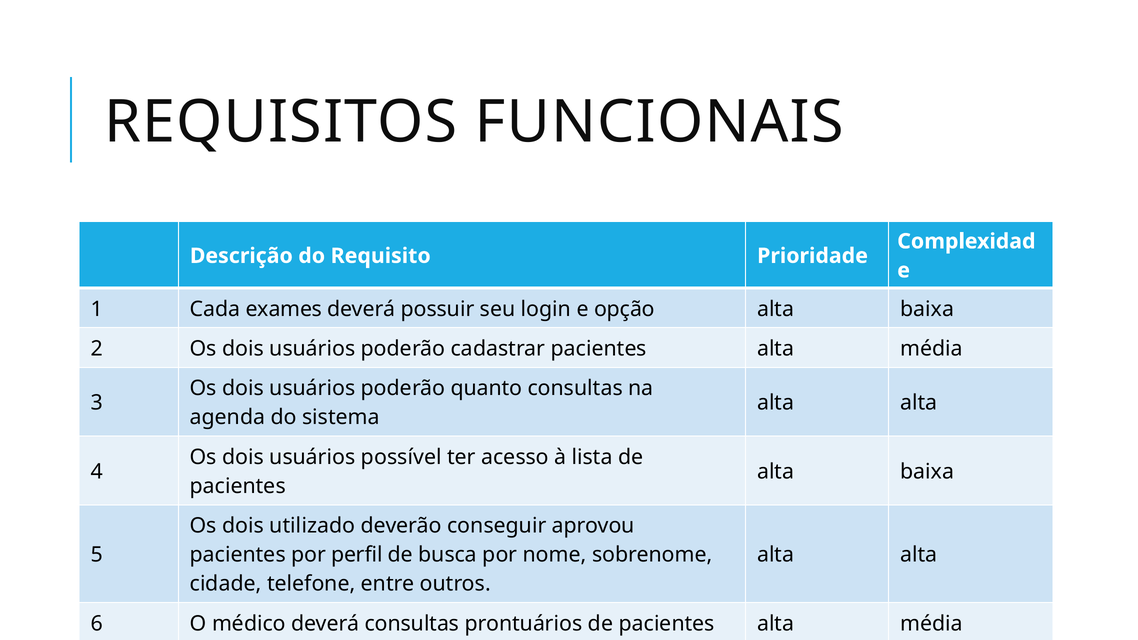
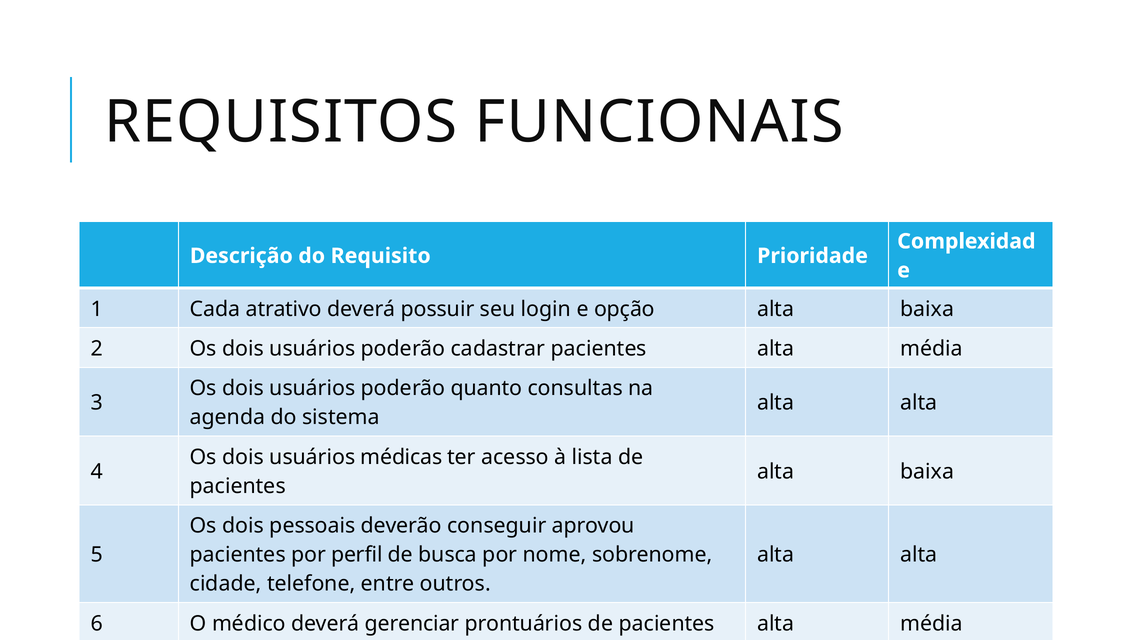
exames: exames -> atrativo (284, 309)
possível: possível -> médicas (401, 457)
utilizado: utilizado -> pessoais (312, 526)
deverá consultas: consultas -> gerenciar (412, 624)
